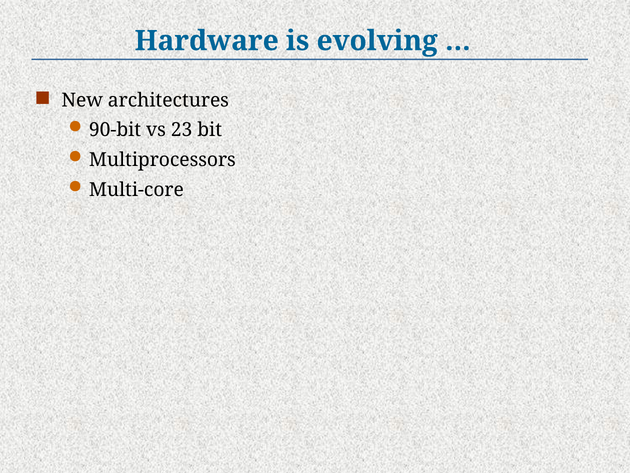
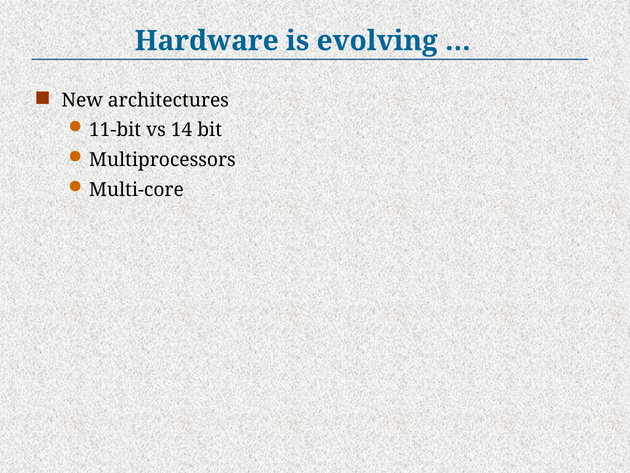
90-bit: 90-bit -> 11-bit (115, 130)
23: 23 -> 14 (182, 130)
